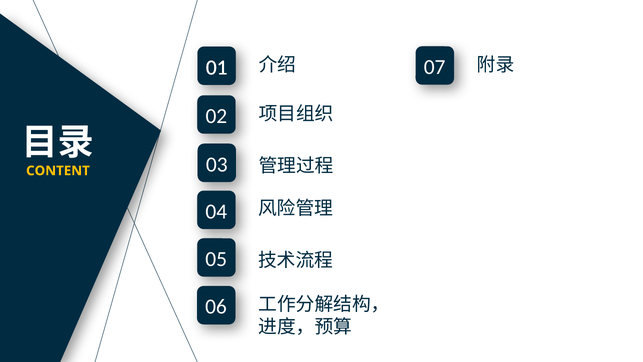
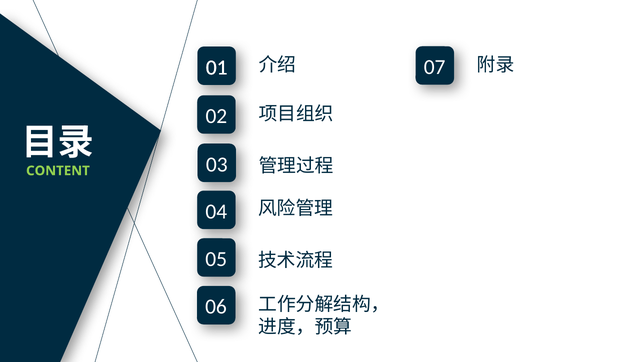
CONTENT colour: yellow -> light green (58, 171)
